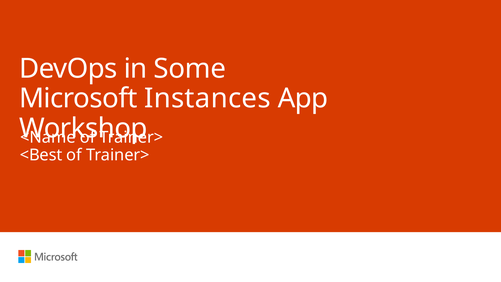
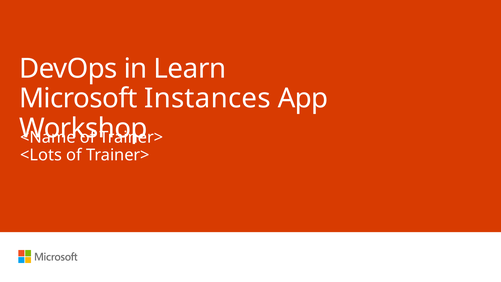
Some: Some -> Learn (190, 69)
<Best: <Best -> <Lots (41, 155)
